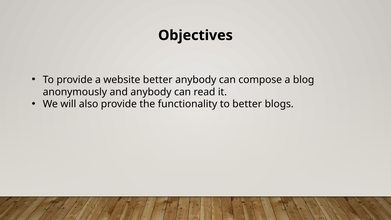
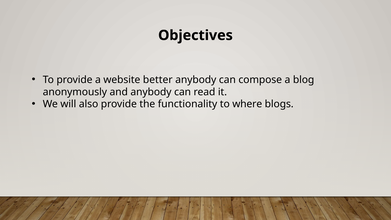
to better: better -> where (247, 104)
